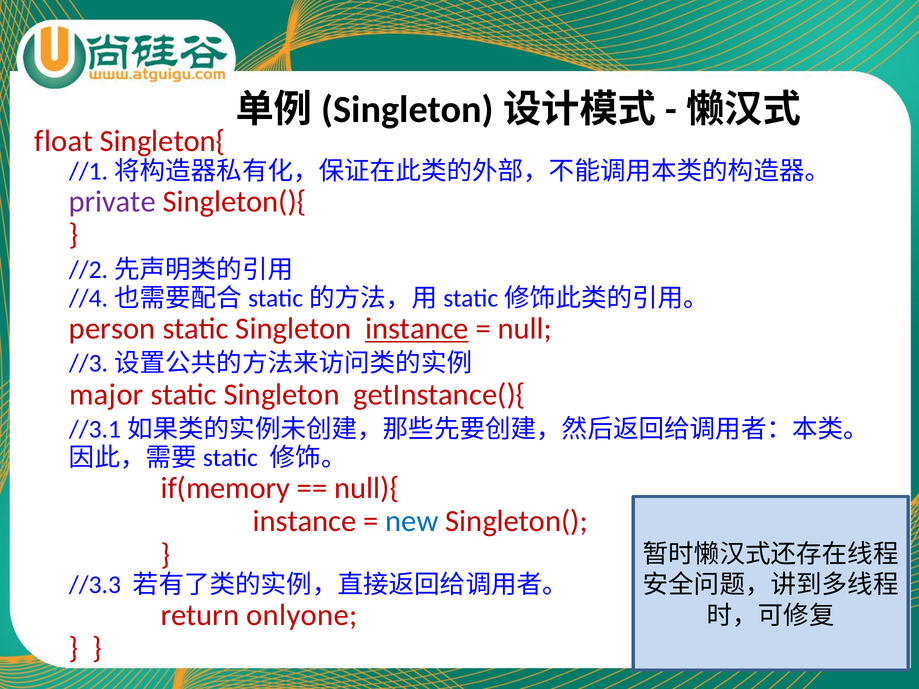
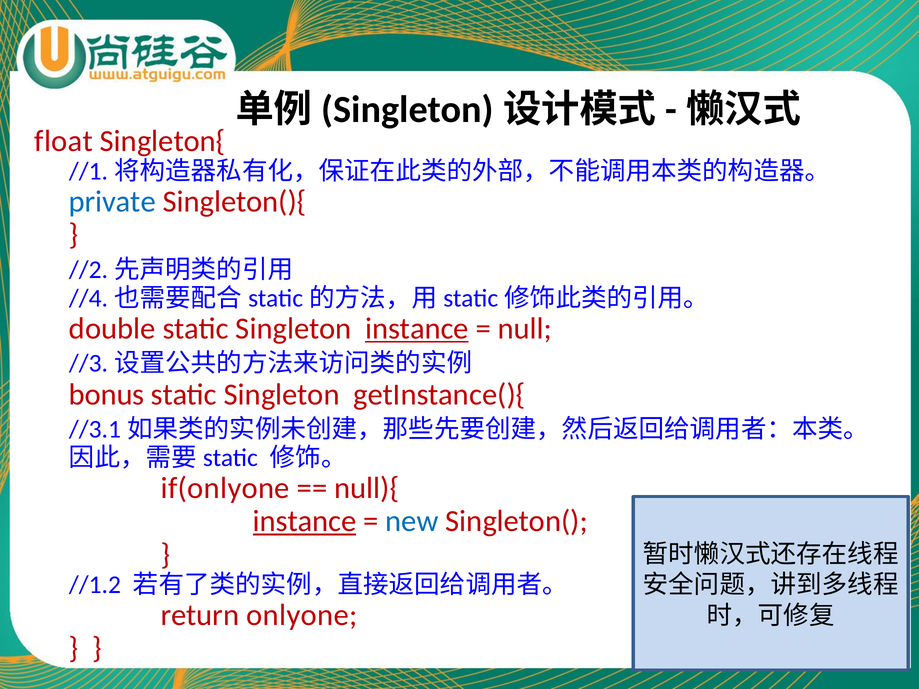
private colour: purple -> blue (112, 202)
person: person -> double (112, 329)
major: major -> bonus (107, 395)
if(memory: if(memory -> if(onlyone (225, 488)
instance underline: none -> present (305, 522)
//3.3: //3.3 -> //1.2 (95, 585)
